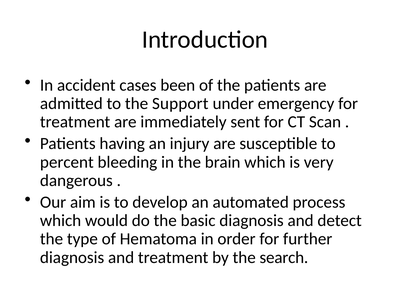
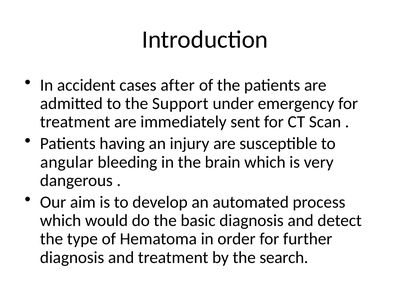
been: been -> after (178, 85)
percent: percent -> angular (67, 162)
